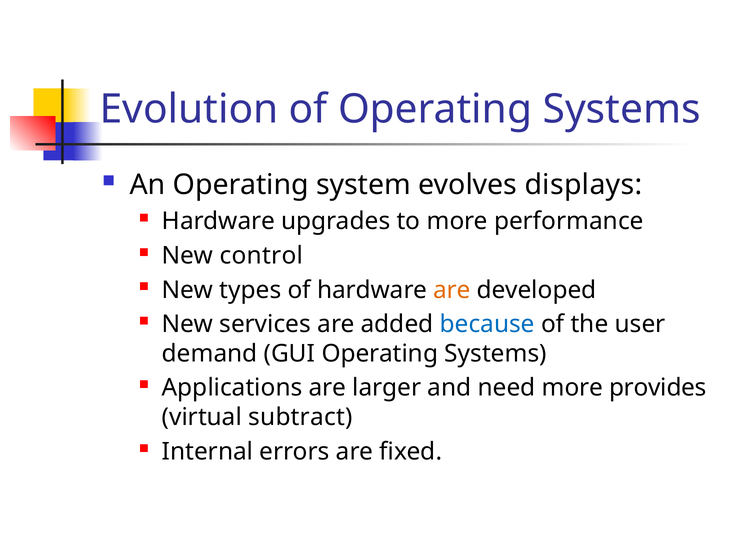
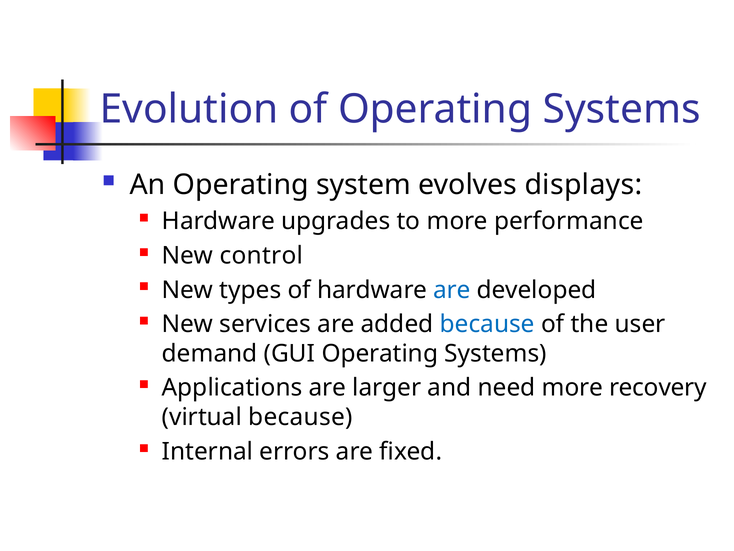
are colour: orange -> blue (452, 290)
provides: provides -> recovery (658, 388)
virtual subtract: subtract -> because (300, 417)
